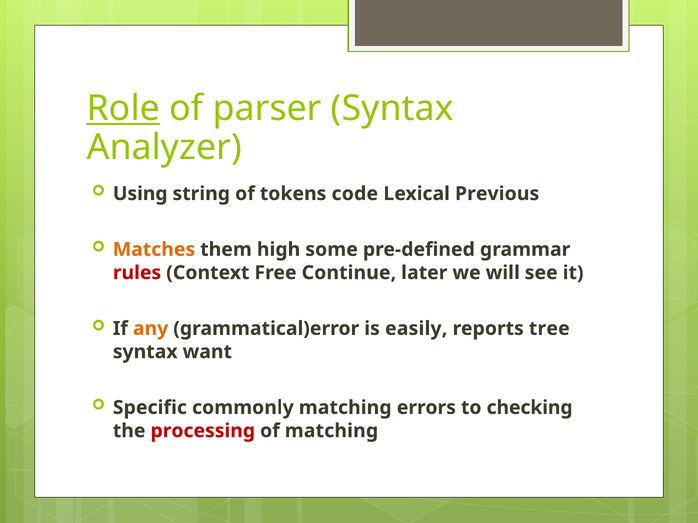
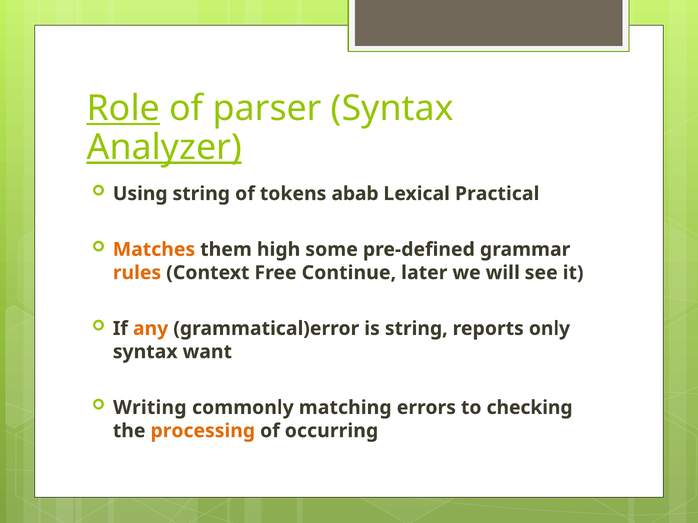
Analyzer underline: none -> present (164, 147)
code: code -> abab (355, 194)
Previous: Previous -> Practical (497, 194)
rules colour: red -> orange (137, 273)
is easily: easily -> string (416, 329)
tree: tree -> only (549, 329)
Specific: Specific -> Writing (150, 408)
processing colour: red -> orange (203, 431)
of matching: matching -> occurring (332, 431)
